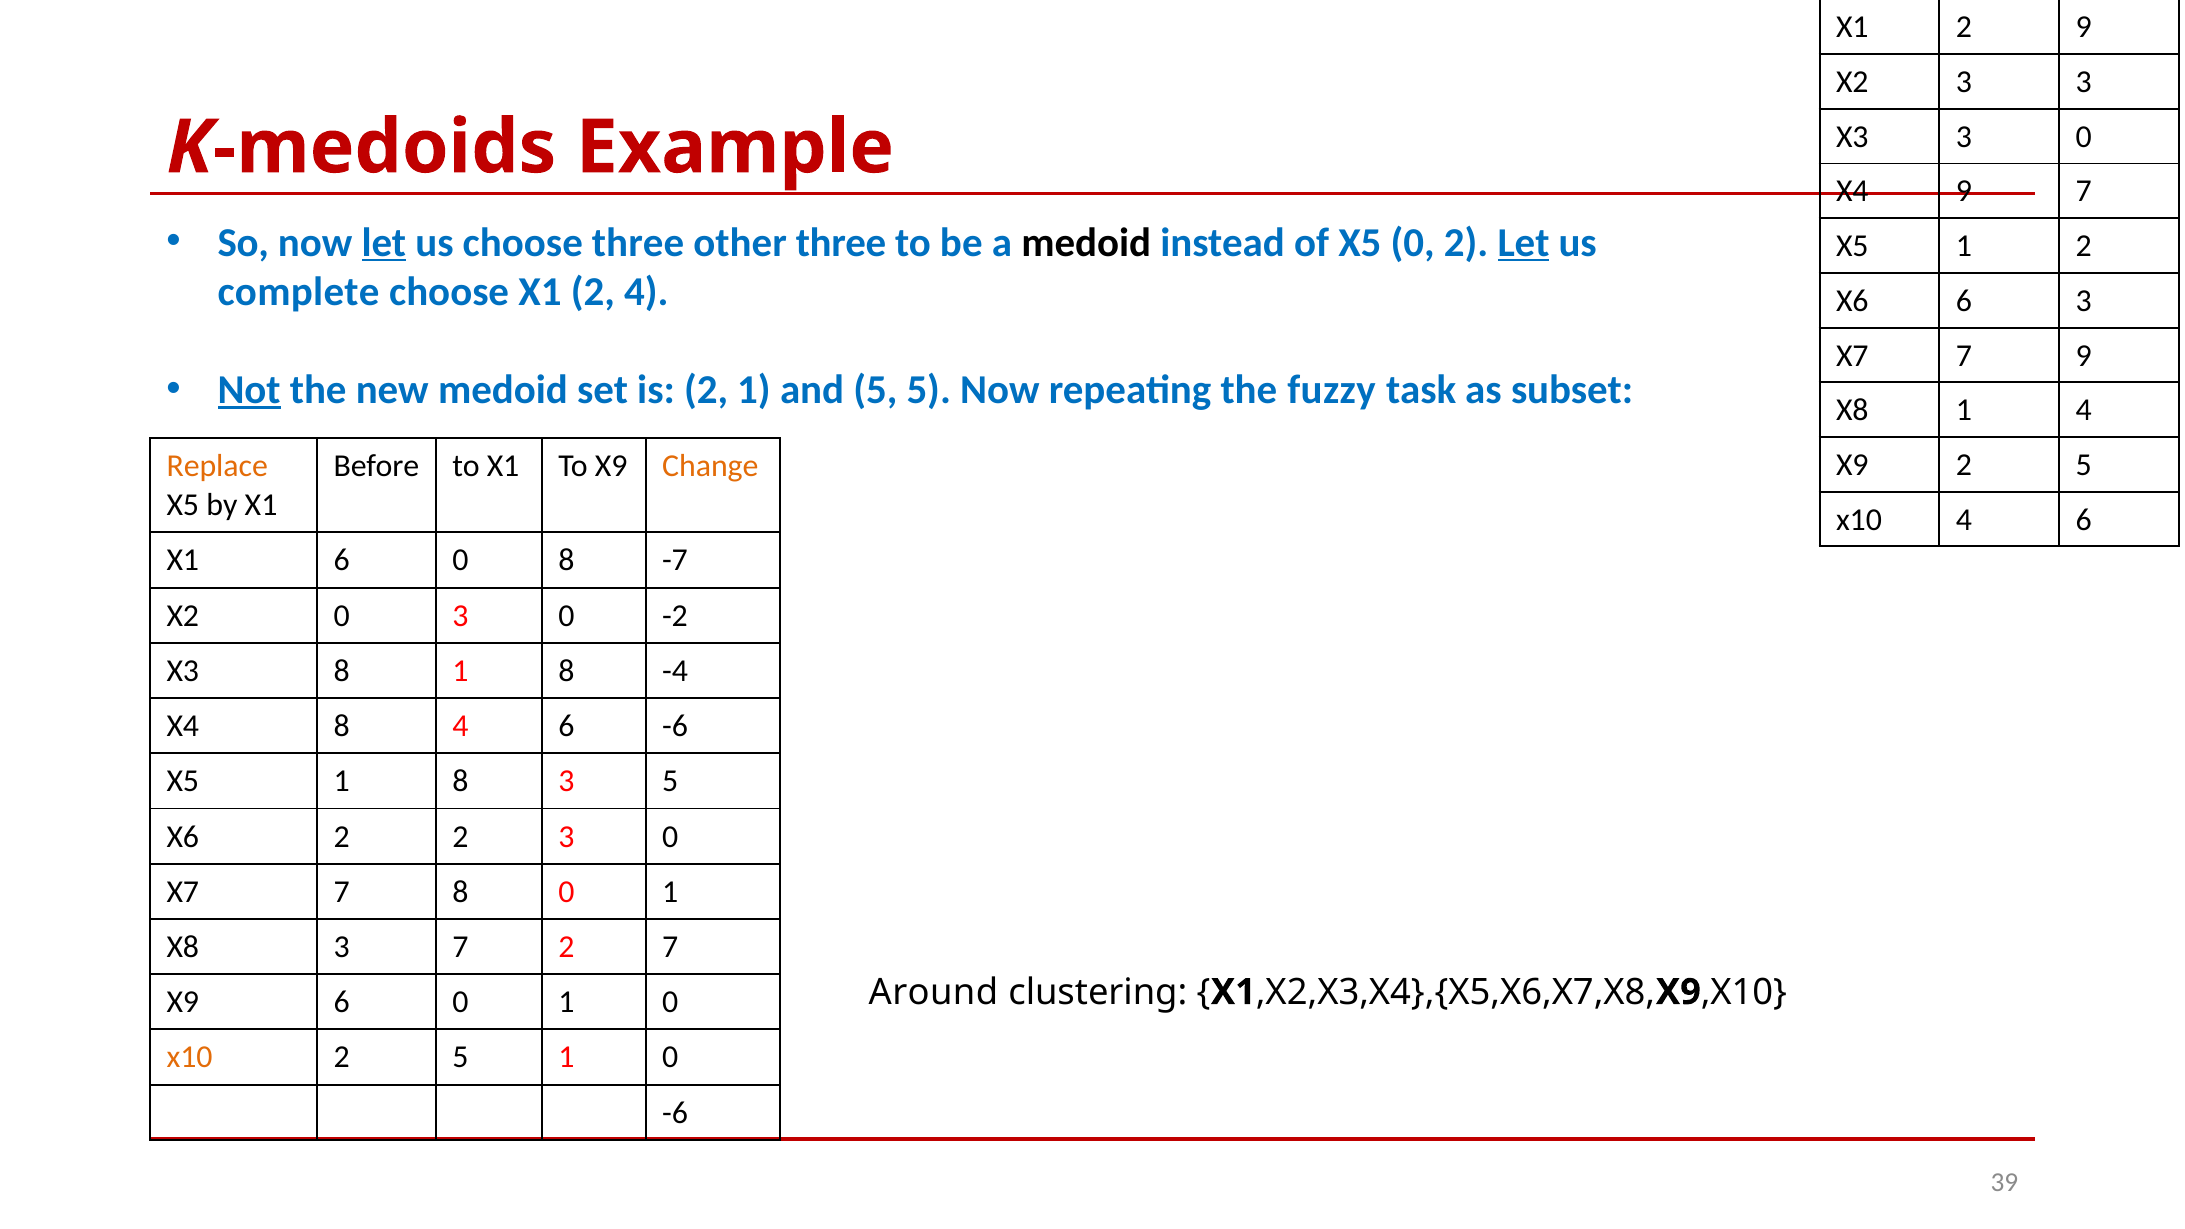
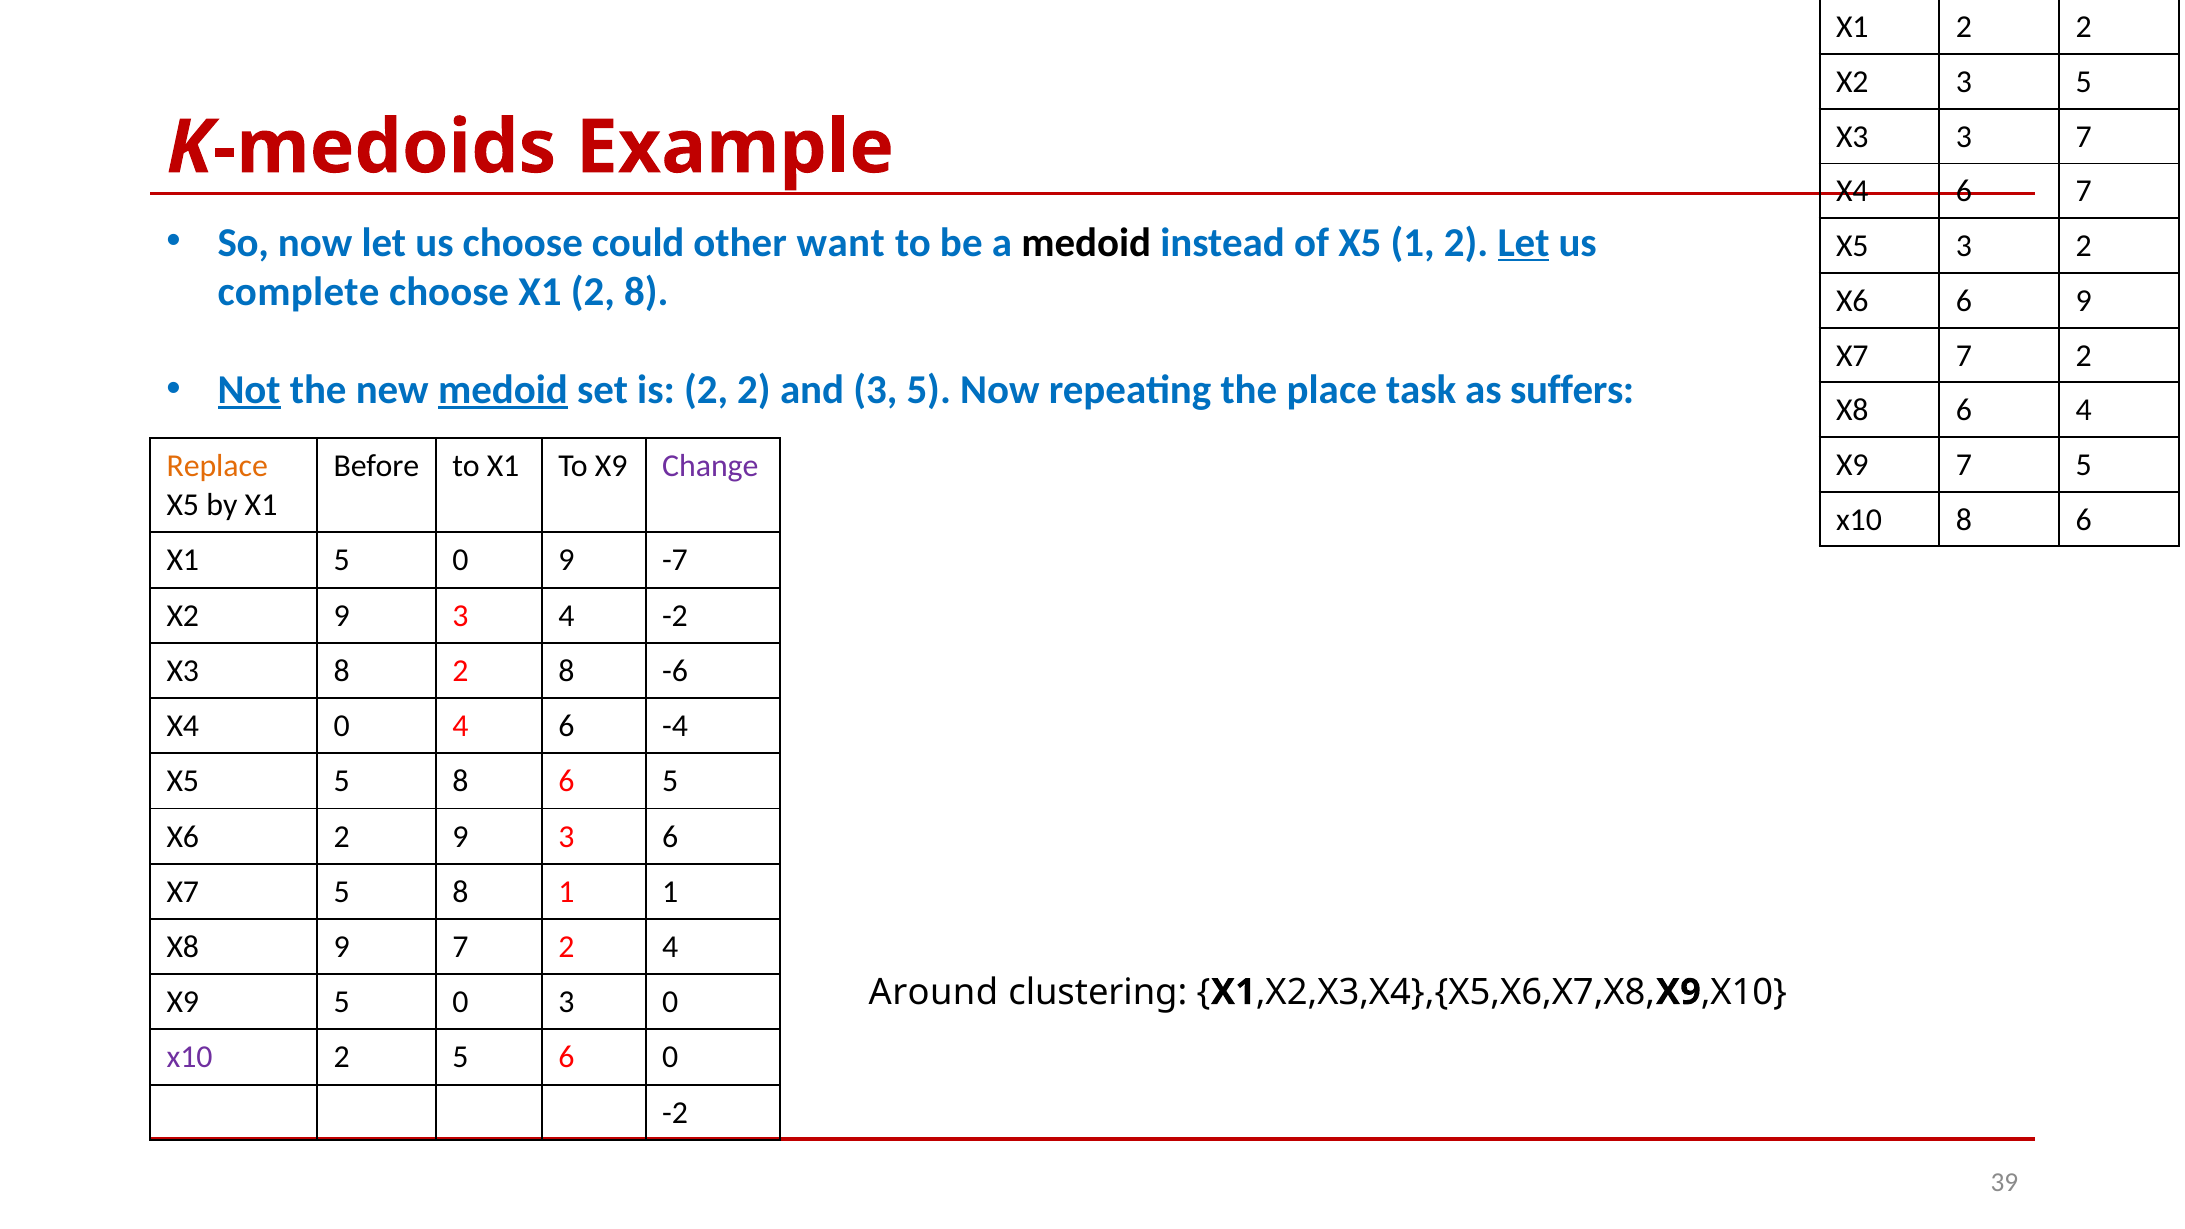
X1 2 9: 9 -> 2 (2084, 27)
X2 3 3: 3 -> 5 (2084, 82)
X3 3 0: 0 -> 7 (2084, 137)
X4 9: 9 -> 6 (1964, 191)
let underline: present -> none (384, 243)
choose three: three -> could (638, 243)
other three: three -> want (841, 243)
X5 0: 0 -> 1 (1413, 243)
1: 1 -> 3 (1964, 246)
X1 2 4: 4 -> 8 (646, 292)
6 3: 3 -> 9 (2084, 301)
X7 7 9: 9 -> 2 (2084, 356)
medoid underline: none -> present (503, 390)
is 2 1: 1 -> 2 (754, 390)
and 5: 5 -> 3 (875, 390)
fuzzy: fuzzy -> place (1332, 390)
subset: subset -> suffers (1572, 390)
X8 1: 1 -> 6 (1964, 410)
X9 2: 2 -> 7 (1964, 465)
Change colour: orange -> purple (710, 466)
x10 4: 4 -> 8 (1964, 520)
X1 6: 6 -> 5 (342, 560)
0 8: 8 -> 9 (566, 560)
X2 0: 0 -> 9 (342, 616)
0: 0 -> 4 (566, 616)
8 1: 1 -> 2 (460, 671)
-4: -4 -> -6 (675, 671)
X4 8: 8 -> 0 (342, 726)
6 -6: -6 -> -4 (675, 726)
1: 1 -> 5 (342, 781)
3: 3 -> 6 (566, 781)
2 2: 2 -> 9 (460, 837)
0: 0 -> 6 (670, 837)
7: 7 -> 5 (342, 892)
8 0: 0 -> 1 (566, 892)
X8 3: 3 -> 9 (342, 947)
2 7: 7 -> 4 (670, 947)
X9 6: 6 -> 5 (342, 1002)
1: 1 -> 3 (566, 1002)
x10 colour: orange -> purple (190, 1057)
5 1: 1 -> 6 (566, 1057)
-6: -6 -> -2 (675, 1113)
